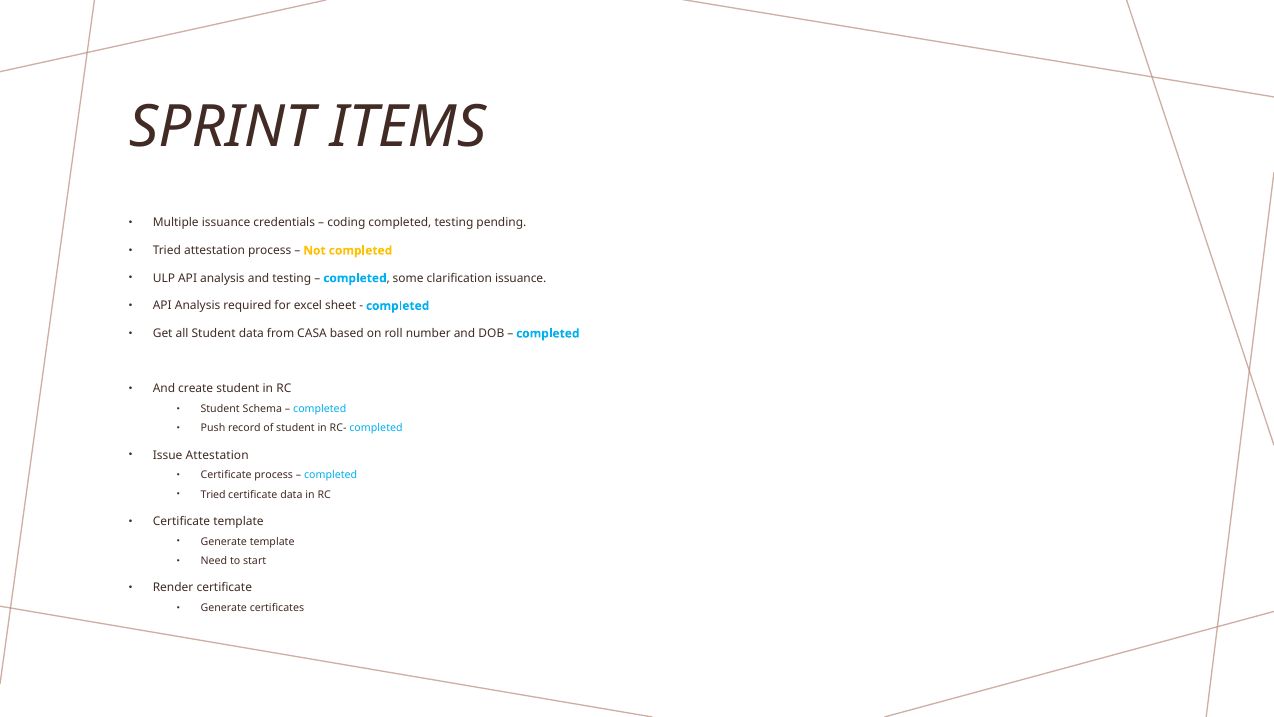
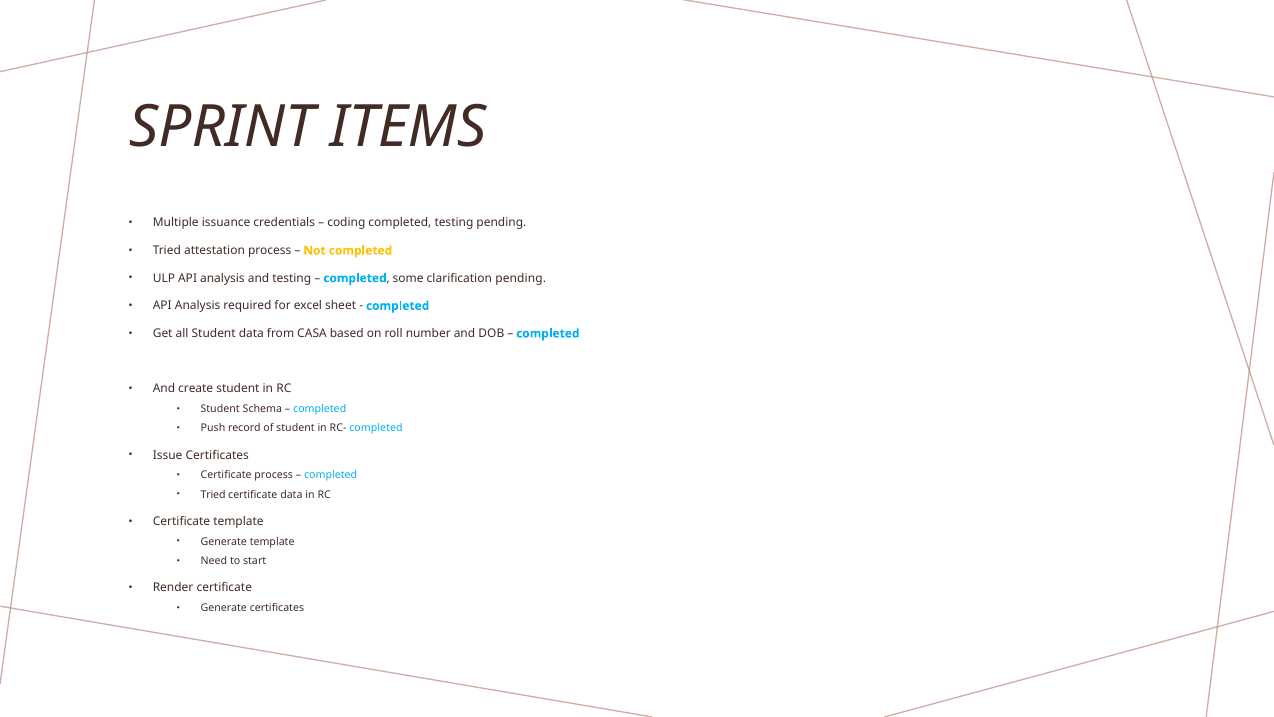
clarification issuance: issuance -> pending (521, 278)
Issue Attestation: Attestation -> Certificates (217, 455)
